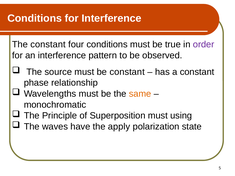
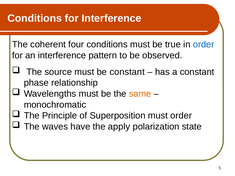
The constant: constant -> coherent (48, 44)
order colour: purple -> blue (204, 44)
must using: using -> order (181, 116)
